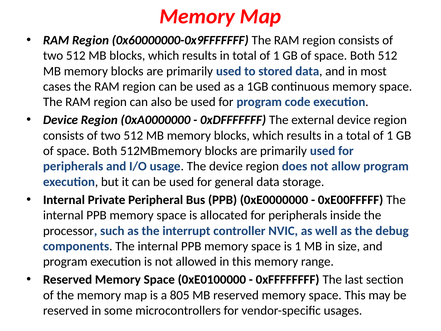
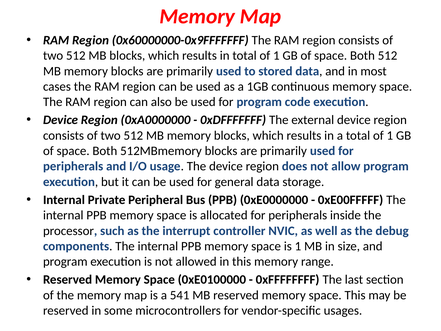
805: 805 -> 541 (180, 295)
